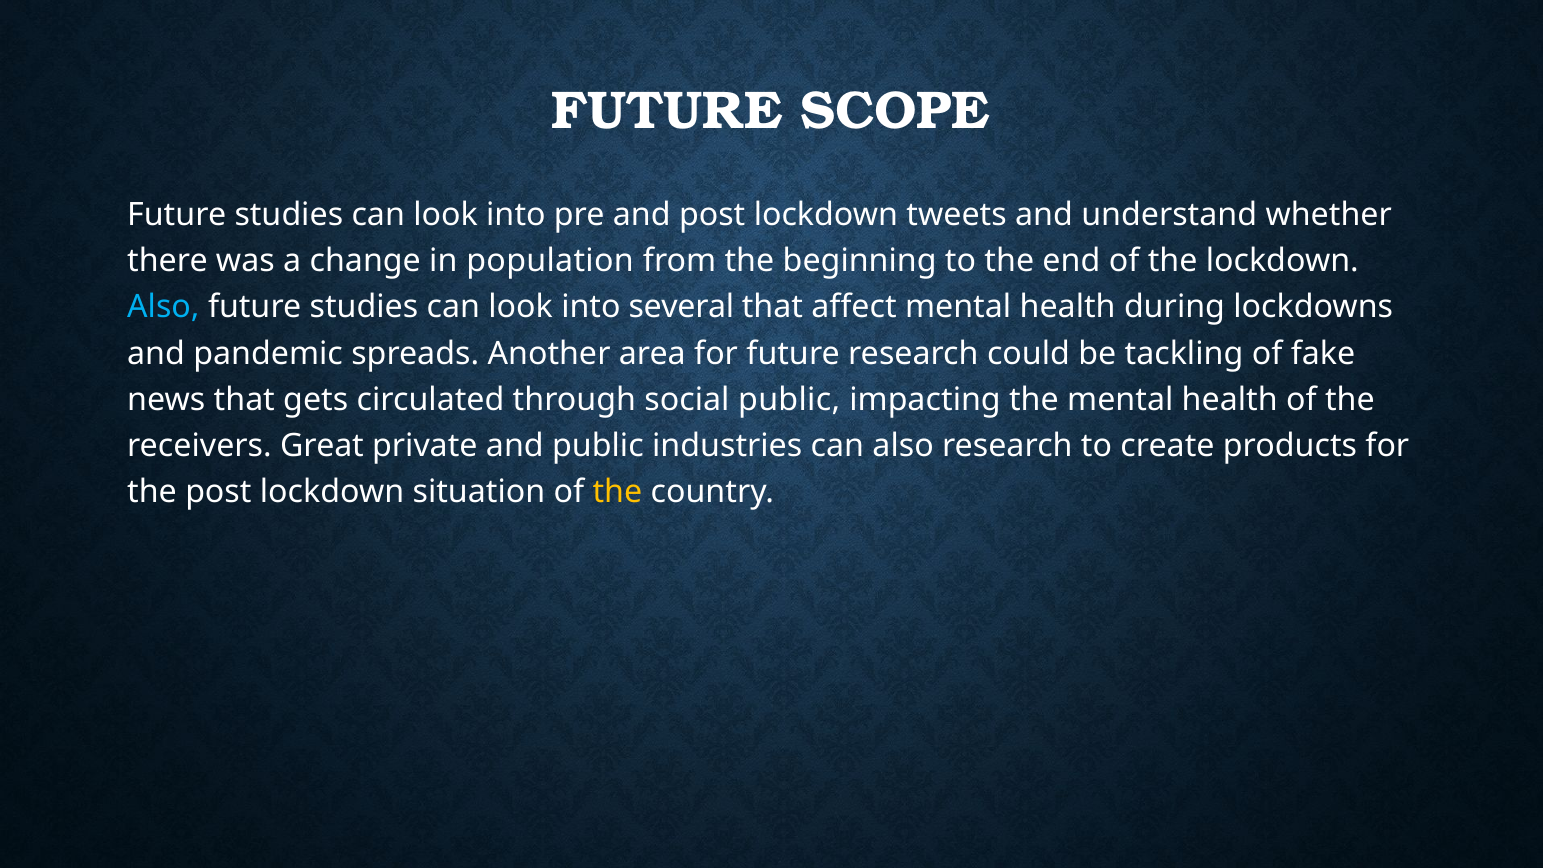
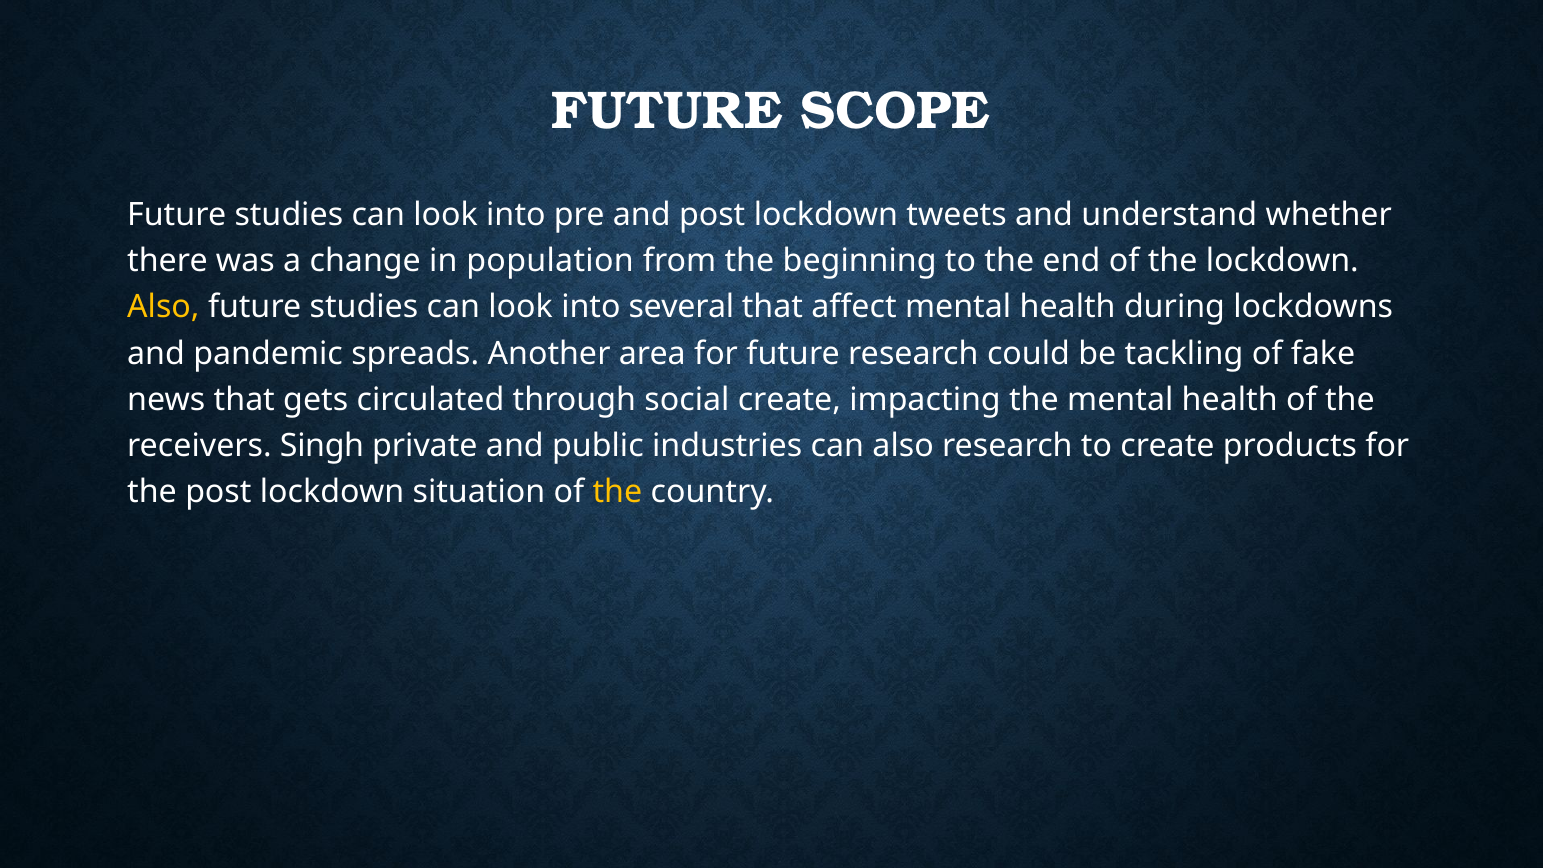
Also colour: light blue -> yellow (163, 307)
social public: public -> create (789, 400)
Great: Great -> Singh (322, 446)
